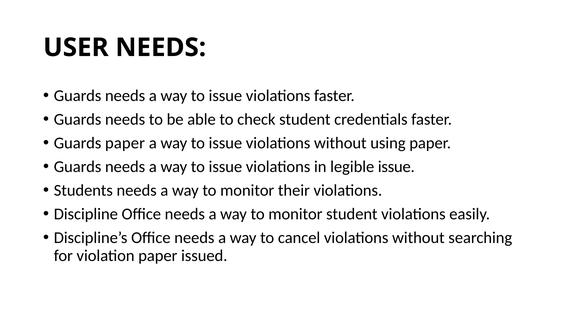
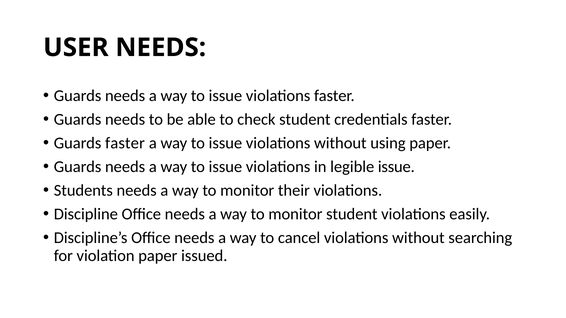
Guards paper: paper -> faster (125, 143)
